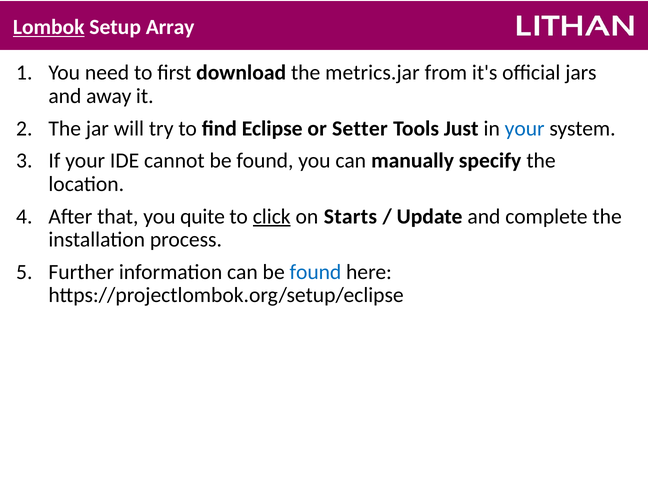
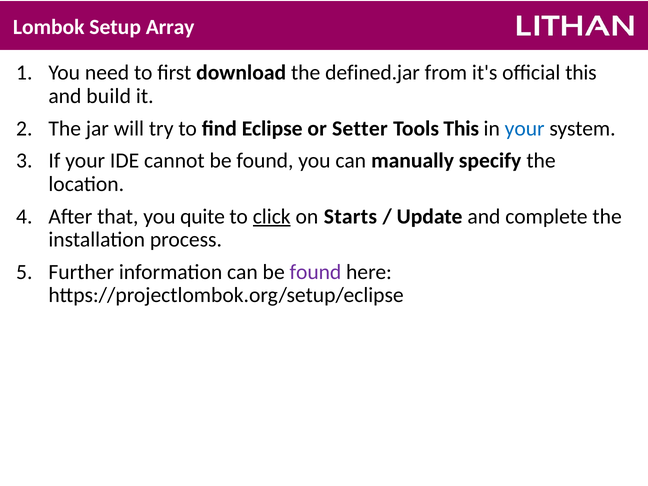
Lombok underline: present -> none (49, 27)
metrics.jar: metrics.jar -> defined.jar (373, 73)
official jars: jars -> this (581, 73)
away: away -> build (109, 96)
Tools Just: Just -> This (461, 128)
found colour: blue -> purple (315, 272)
